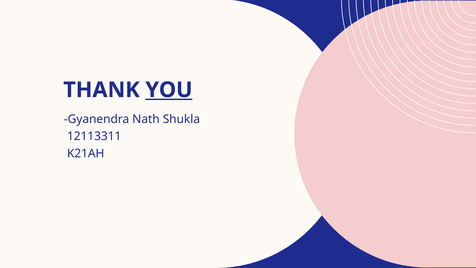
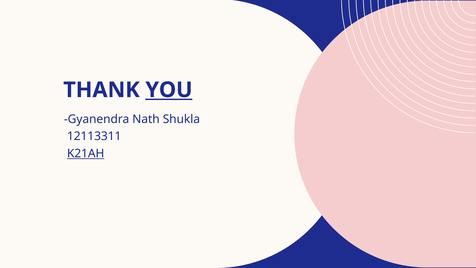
K21AH underline: none -> present (86, 153)
